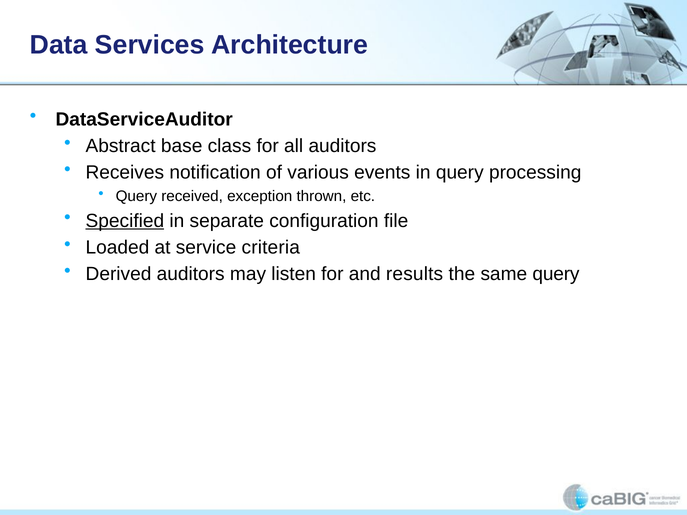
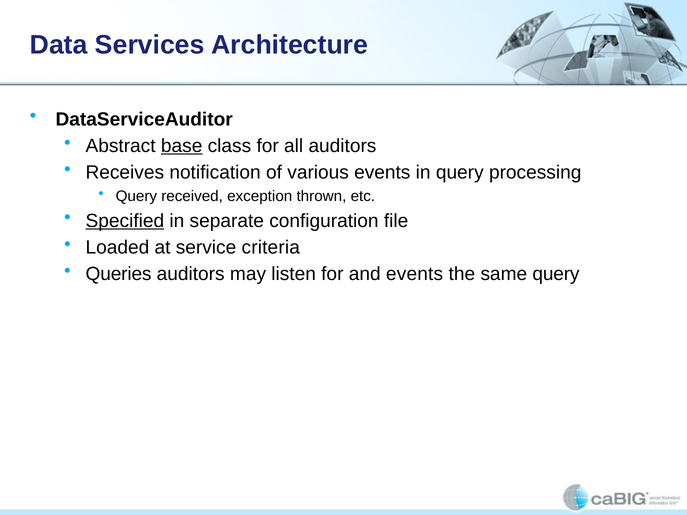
base underline: none -> present (182, 146)
Derived: Derived -> Queries (119, 274)
and results: results -> events (415, 274)
